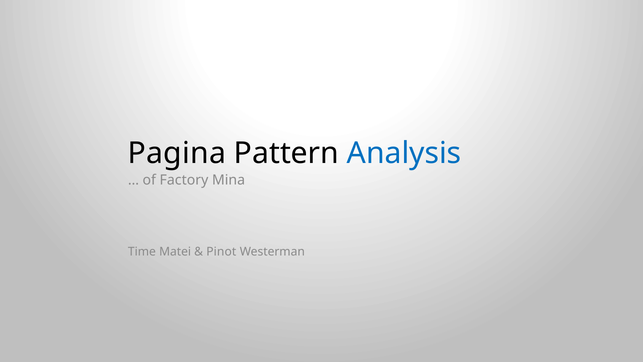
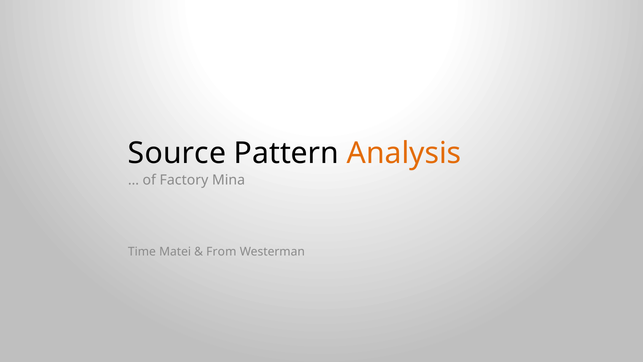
Pagina: Pagina -> Source (177, 153)
Analysis colour: blue -> orange (404, 153)
Pinot: Pinot -> From (221, 251)
